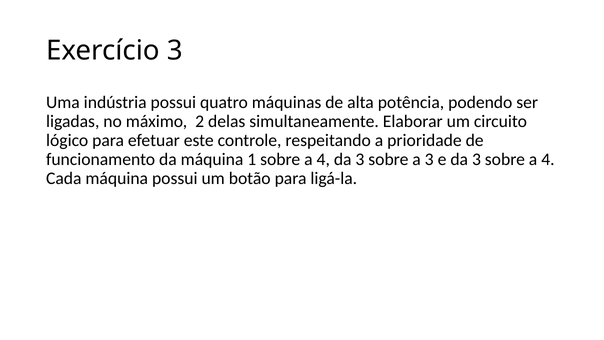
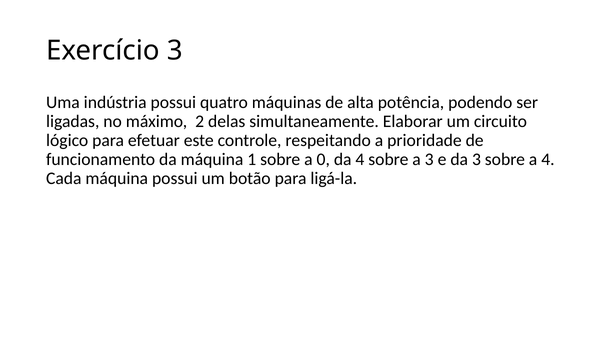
1 sobre a 4: 4 -> 0 (323, 159)
3: 3 -> 4 (360, 159)
